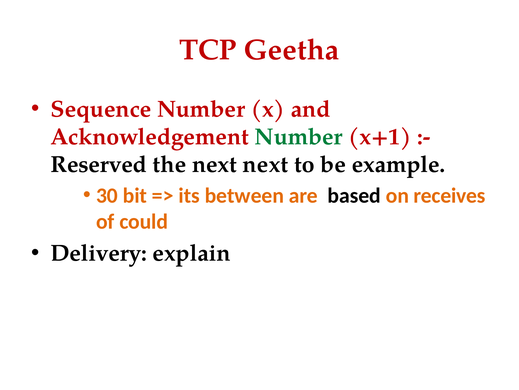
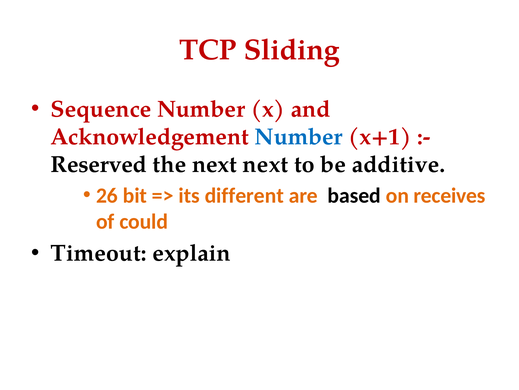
Geetha: Geetha -> Sliding (292, 50)
Number colour: green -> blue (299, 137)
example: example -> additive (399, 164)
30: 30 -> 26 (107, 195)
between: between -> different (244, 195)
Delivery: Delivery -> Timeout (99, 253)
